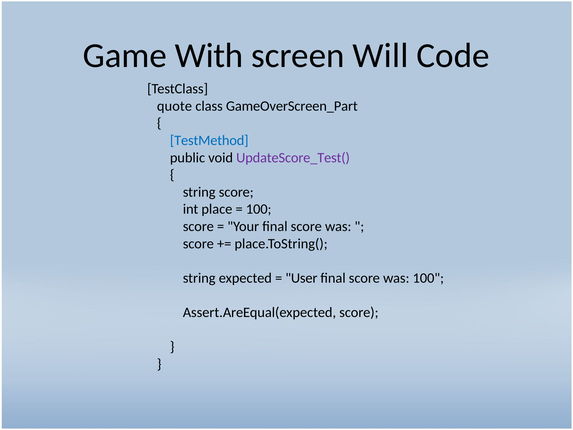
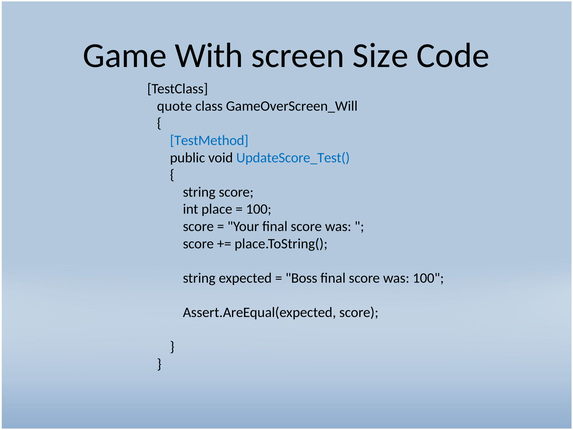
Will: Will -> Size (380, 55)
GameOverScreen_Part: GameOverScreen_Part -> GameOverScreen_Will (292, 106)
UpdateScore_Test( colour: purple -> blue (293, 158)
User: User -> Boss (301, 278)
